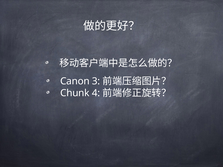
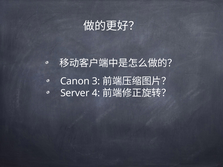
Chunk: Chunk -> Server (75, 93)
